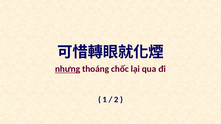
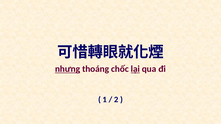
lại underline: none -> present (135, 69)
